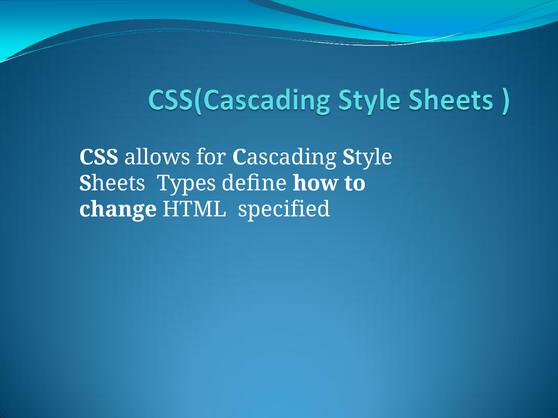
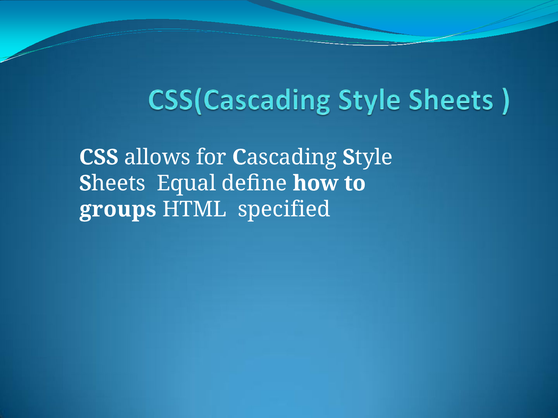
Types: Types -> Equal (186, 184)
change: change -> groups (118, 210)
